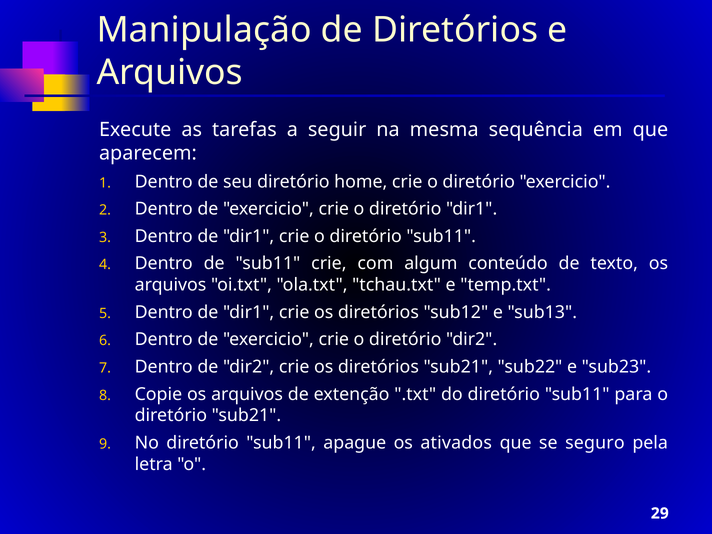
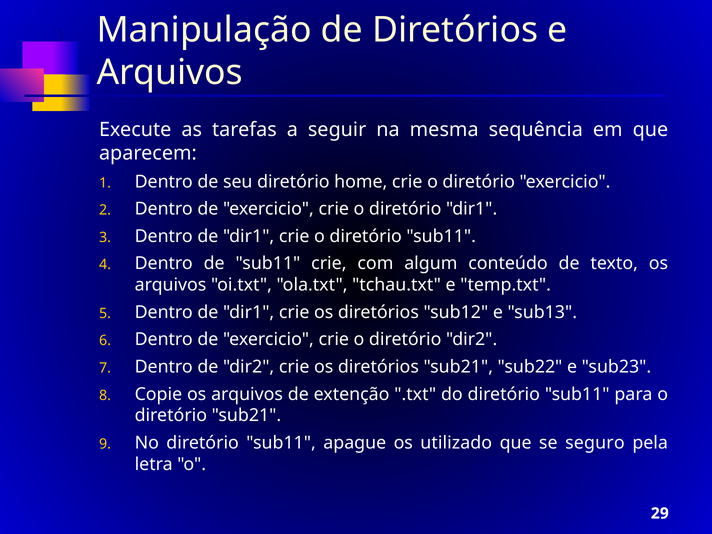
ativados: ativados -> utilizado (456, 443)
